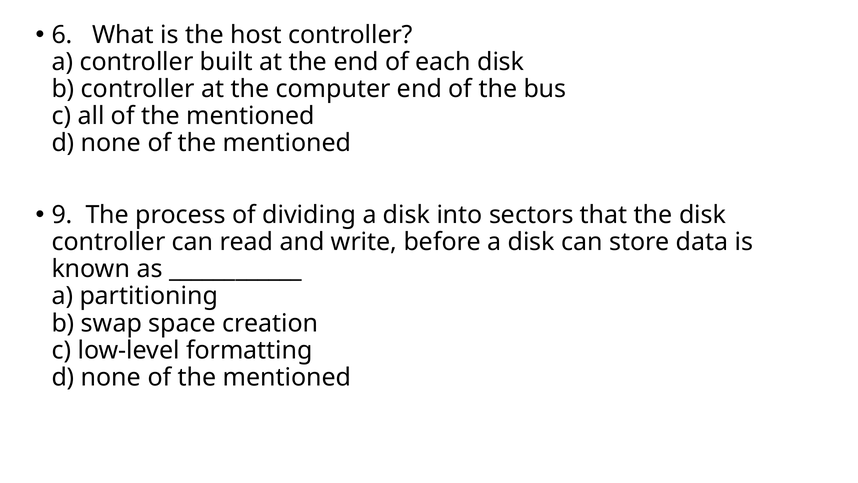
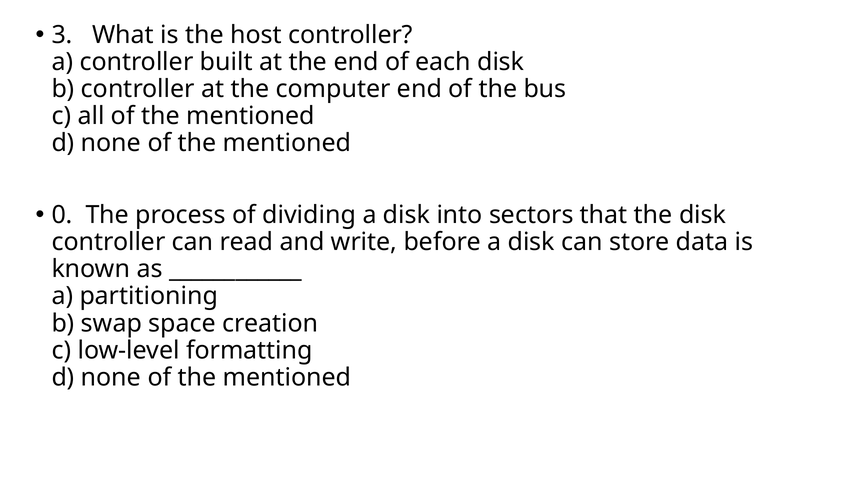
6: 6 -> 3 (62, 35)
9: 9 -> 0 (62, 215)
